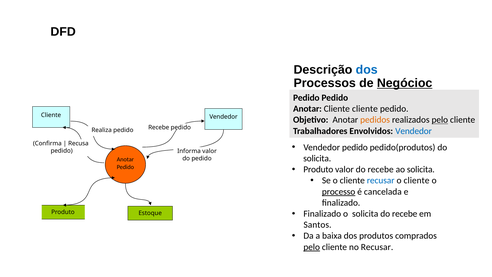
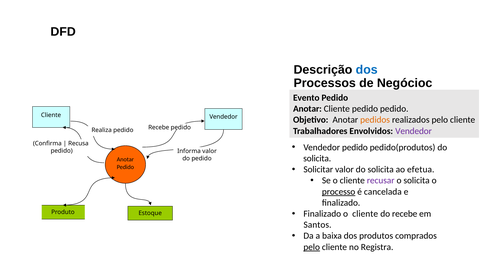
Negócioc underline: present -> none (405, 83)
Pedido: Pedido -> Evento (306, 98)
Cliente cliente: cliente -> pedido (365, 109)
pelo underline: present -> none (440, 120)
Vendedor colour: blue -> purple (414, 131)
Produto: Produto -> Solicitar (318, 169)
valor do recebe: recebe -> solicita (381, 169)
ao solicita: solicita -> efetua (421, 169)
recusar colour: blue -> purple (381, 180)
cliente: cliente -> solicita (417, 180)
solicita: solicita -> cliente (365, 214)
no Recusar: Recusar -> Registra (377, 247)
